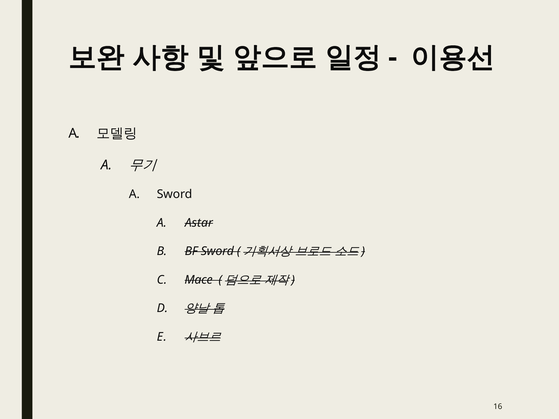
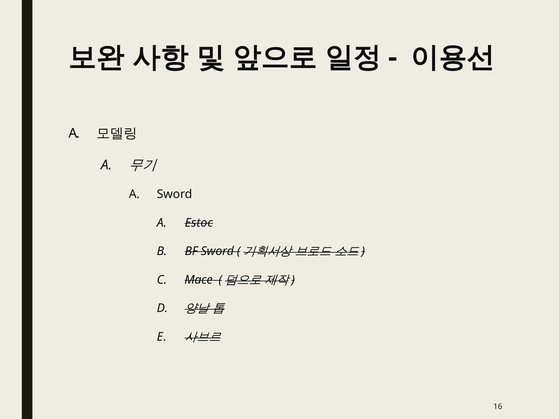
Astar: Astar -> Estoc (199, 223)
